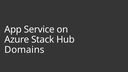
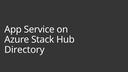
Domains: Domains -> Directory (24, 50)
